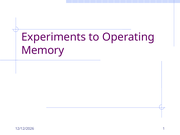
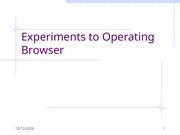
Memory: Memory -> Browser (43, 50)
